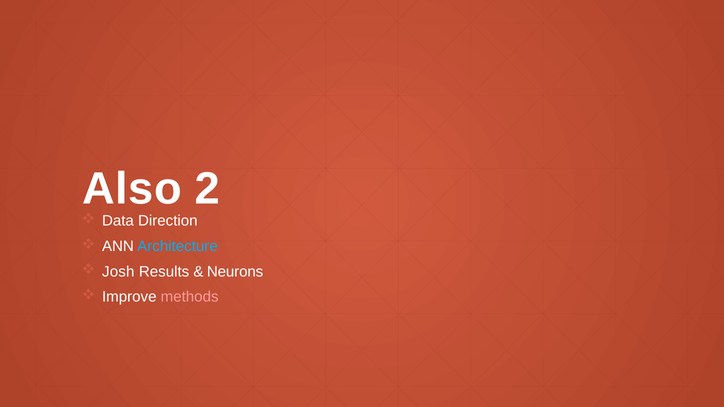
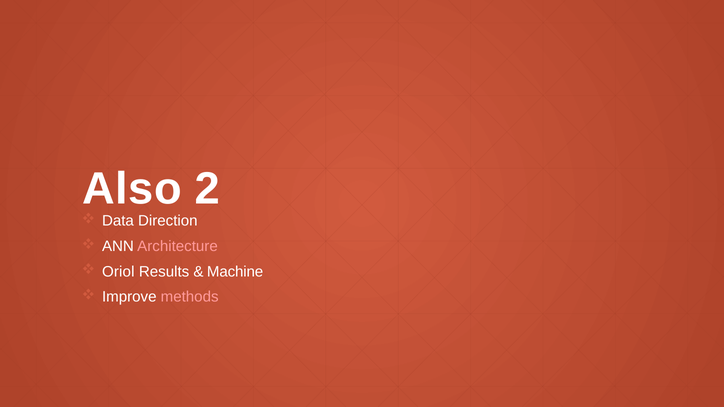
Architecture colour: light blue -> pink (178, 246)
Josh: Josh -> Oriol (118, 272)
Neurons: Neurons -> Machine (235, 272)
